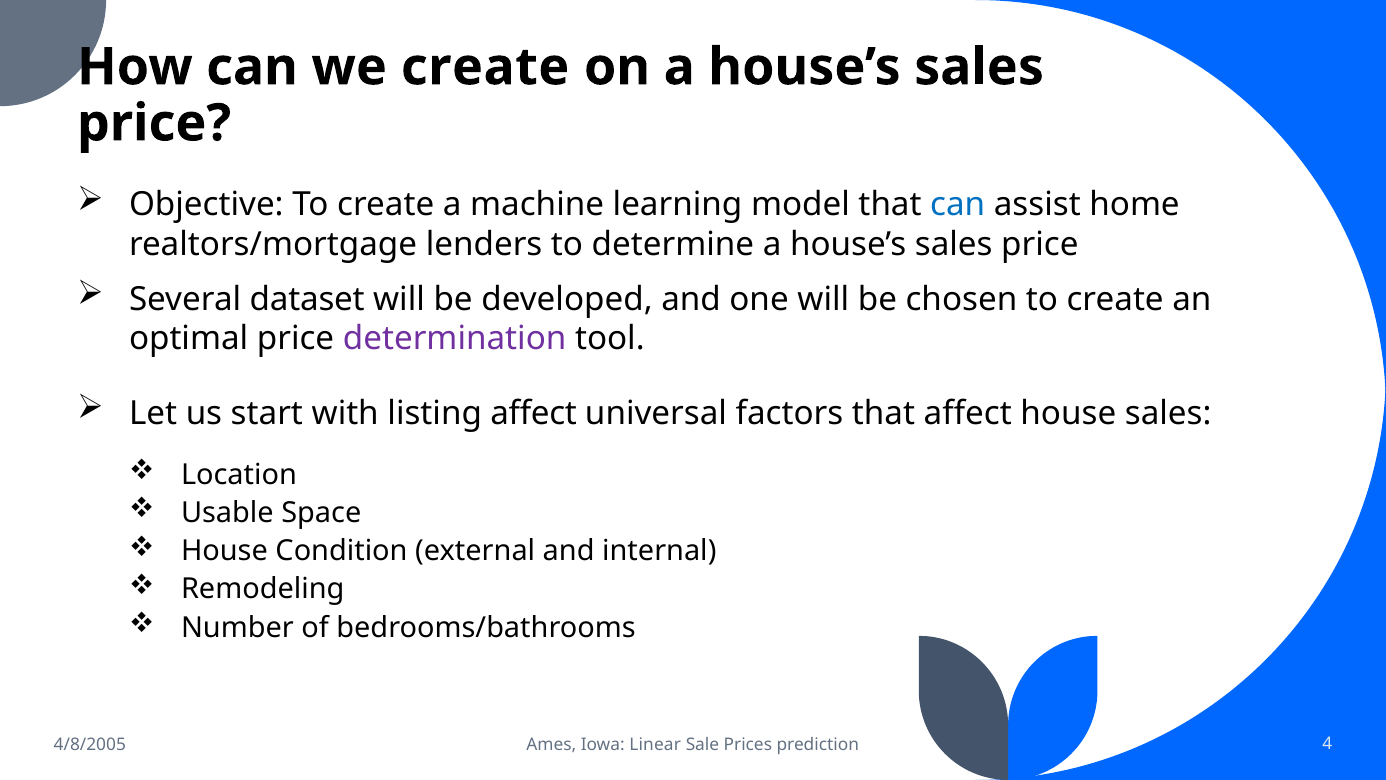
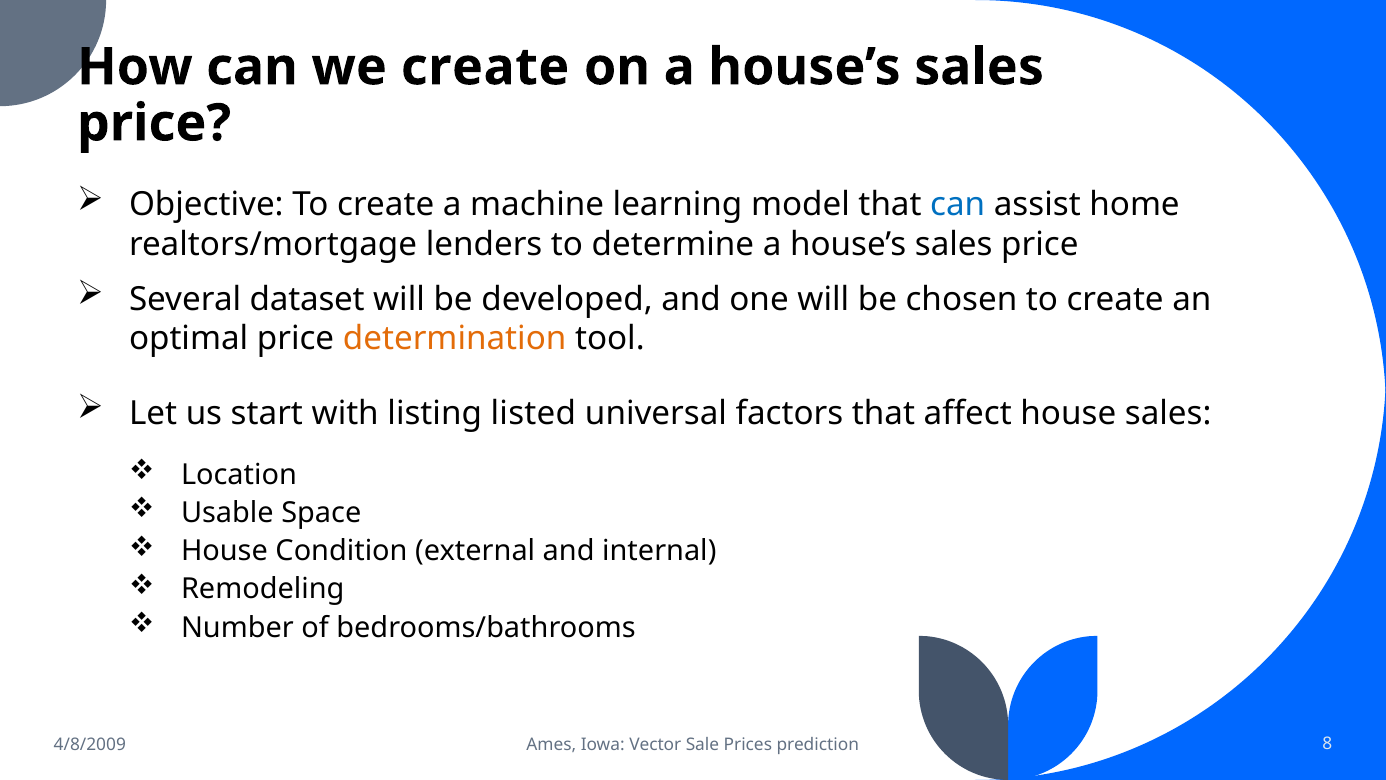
determination colour: purple -> orange (455, 339)
listing affect: affect -> listed (533, 413)
4/8/2005: 4/8/2005 -> 4/8/2009 (90, 745)
Linear: Linear -> Vector (655, 745)
4: 4 -> 8 (1327, 743)
